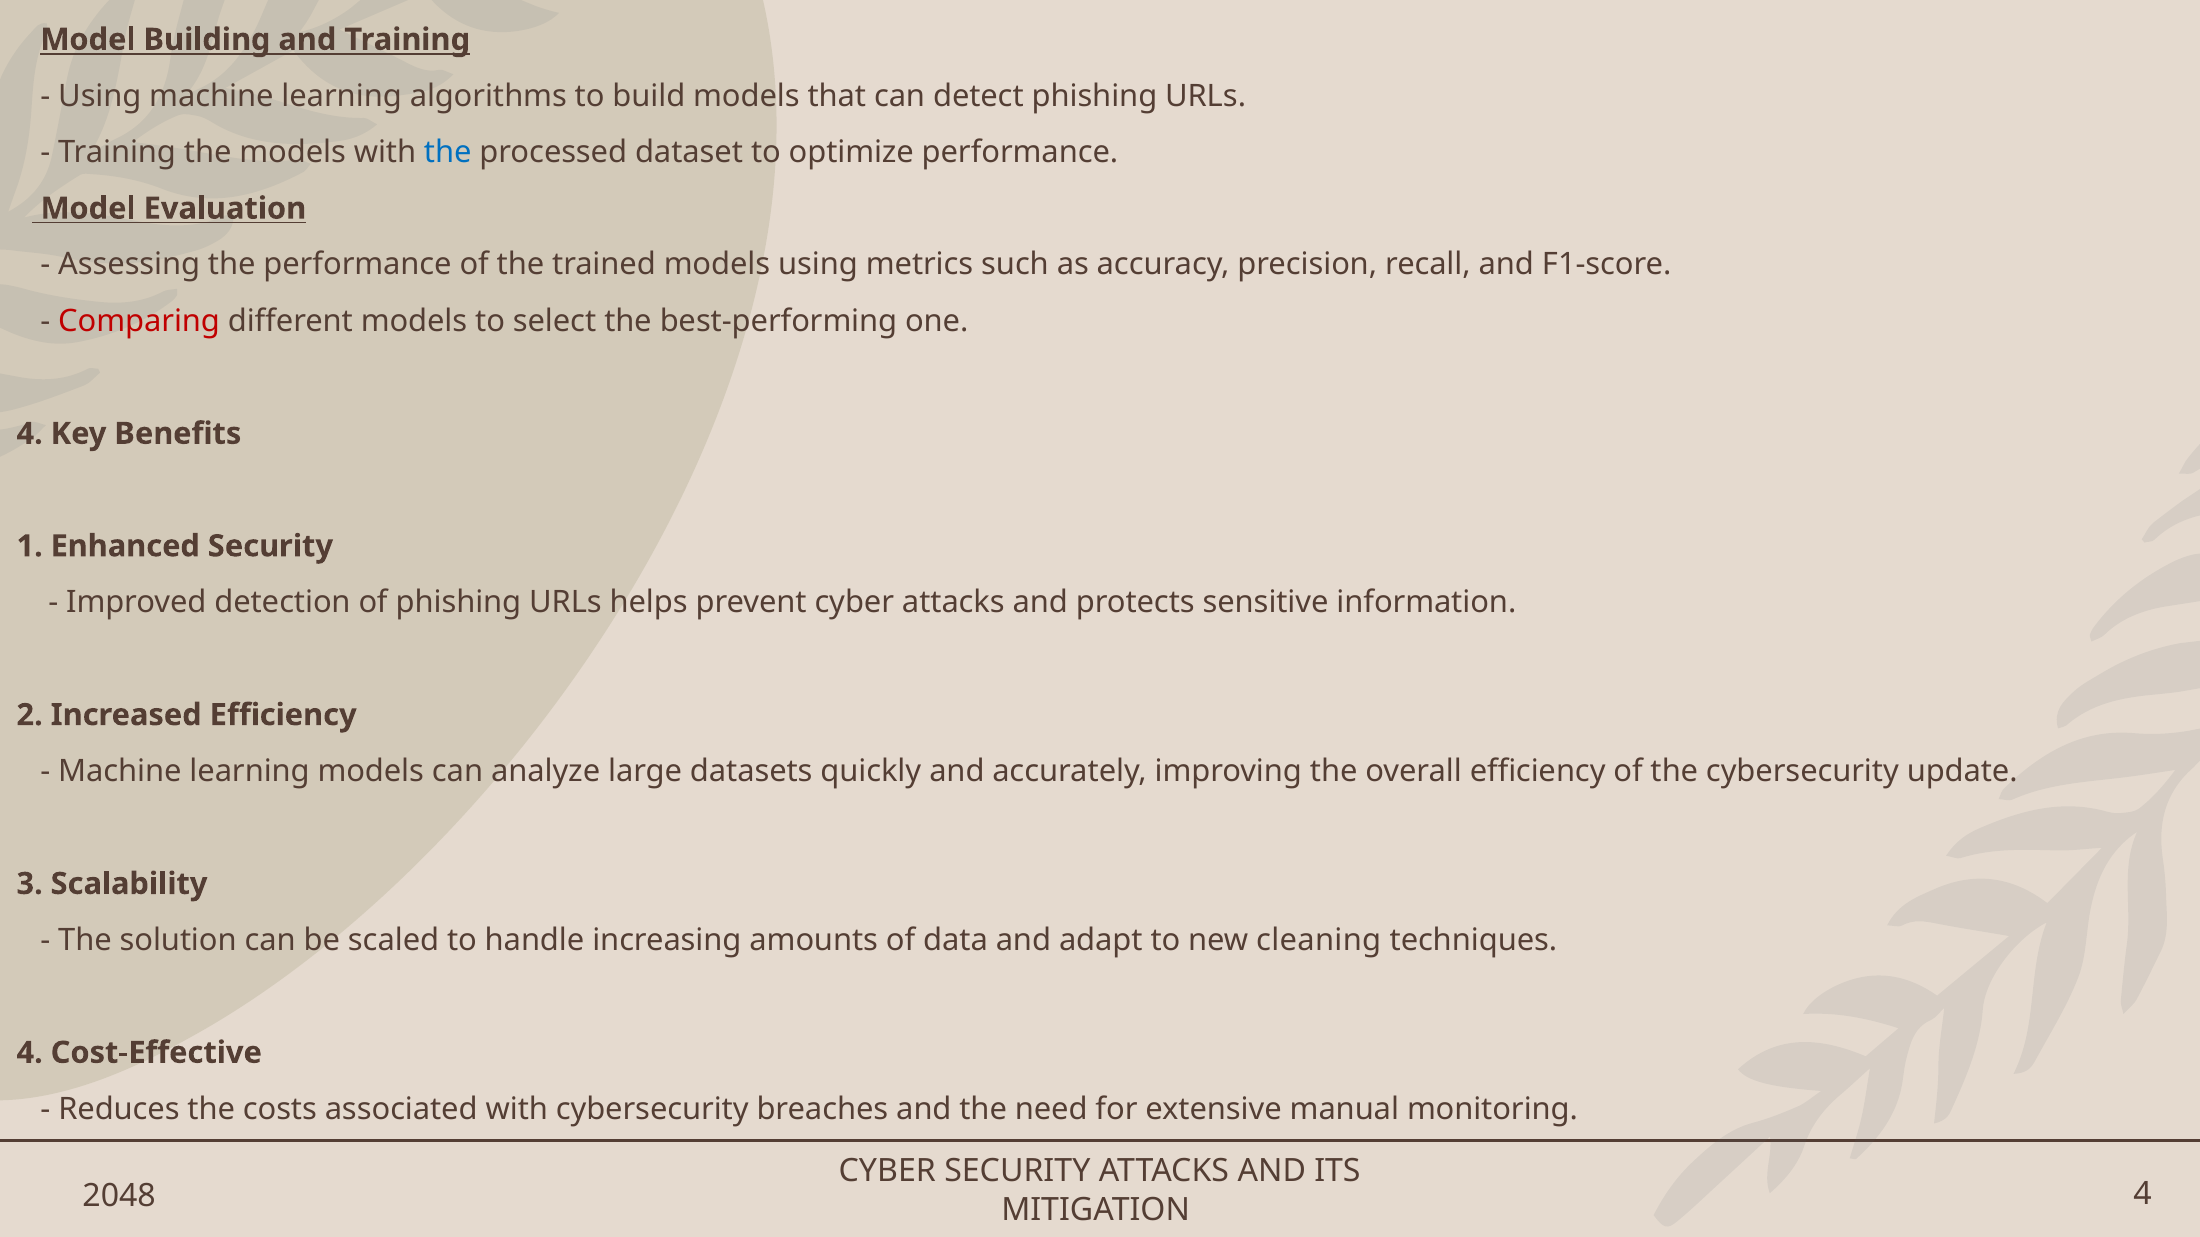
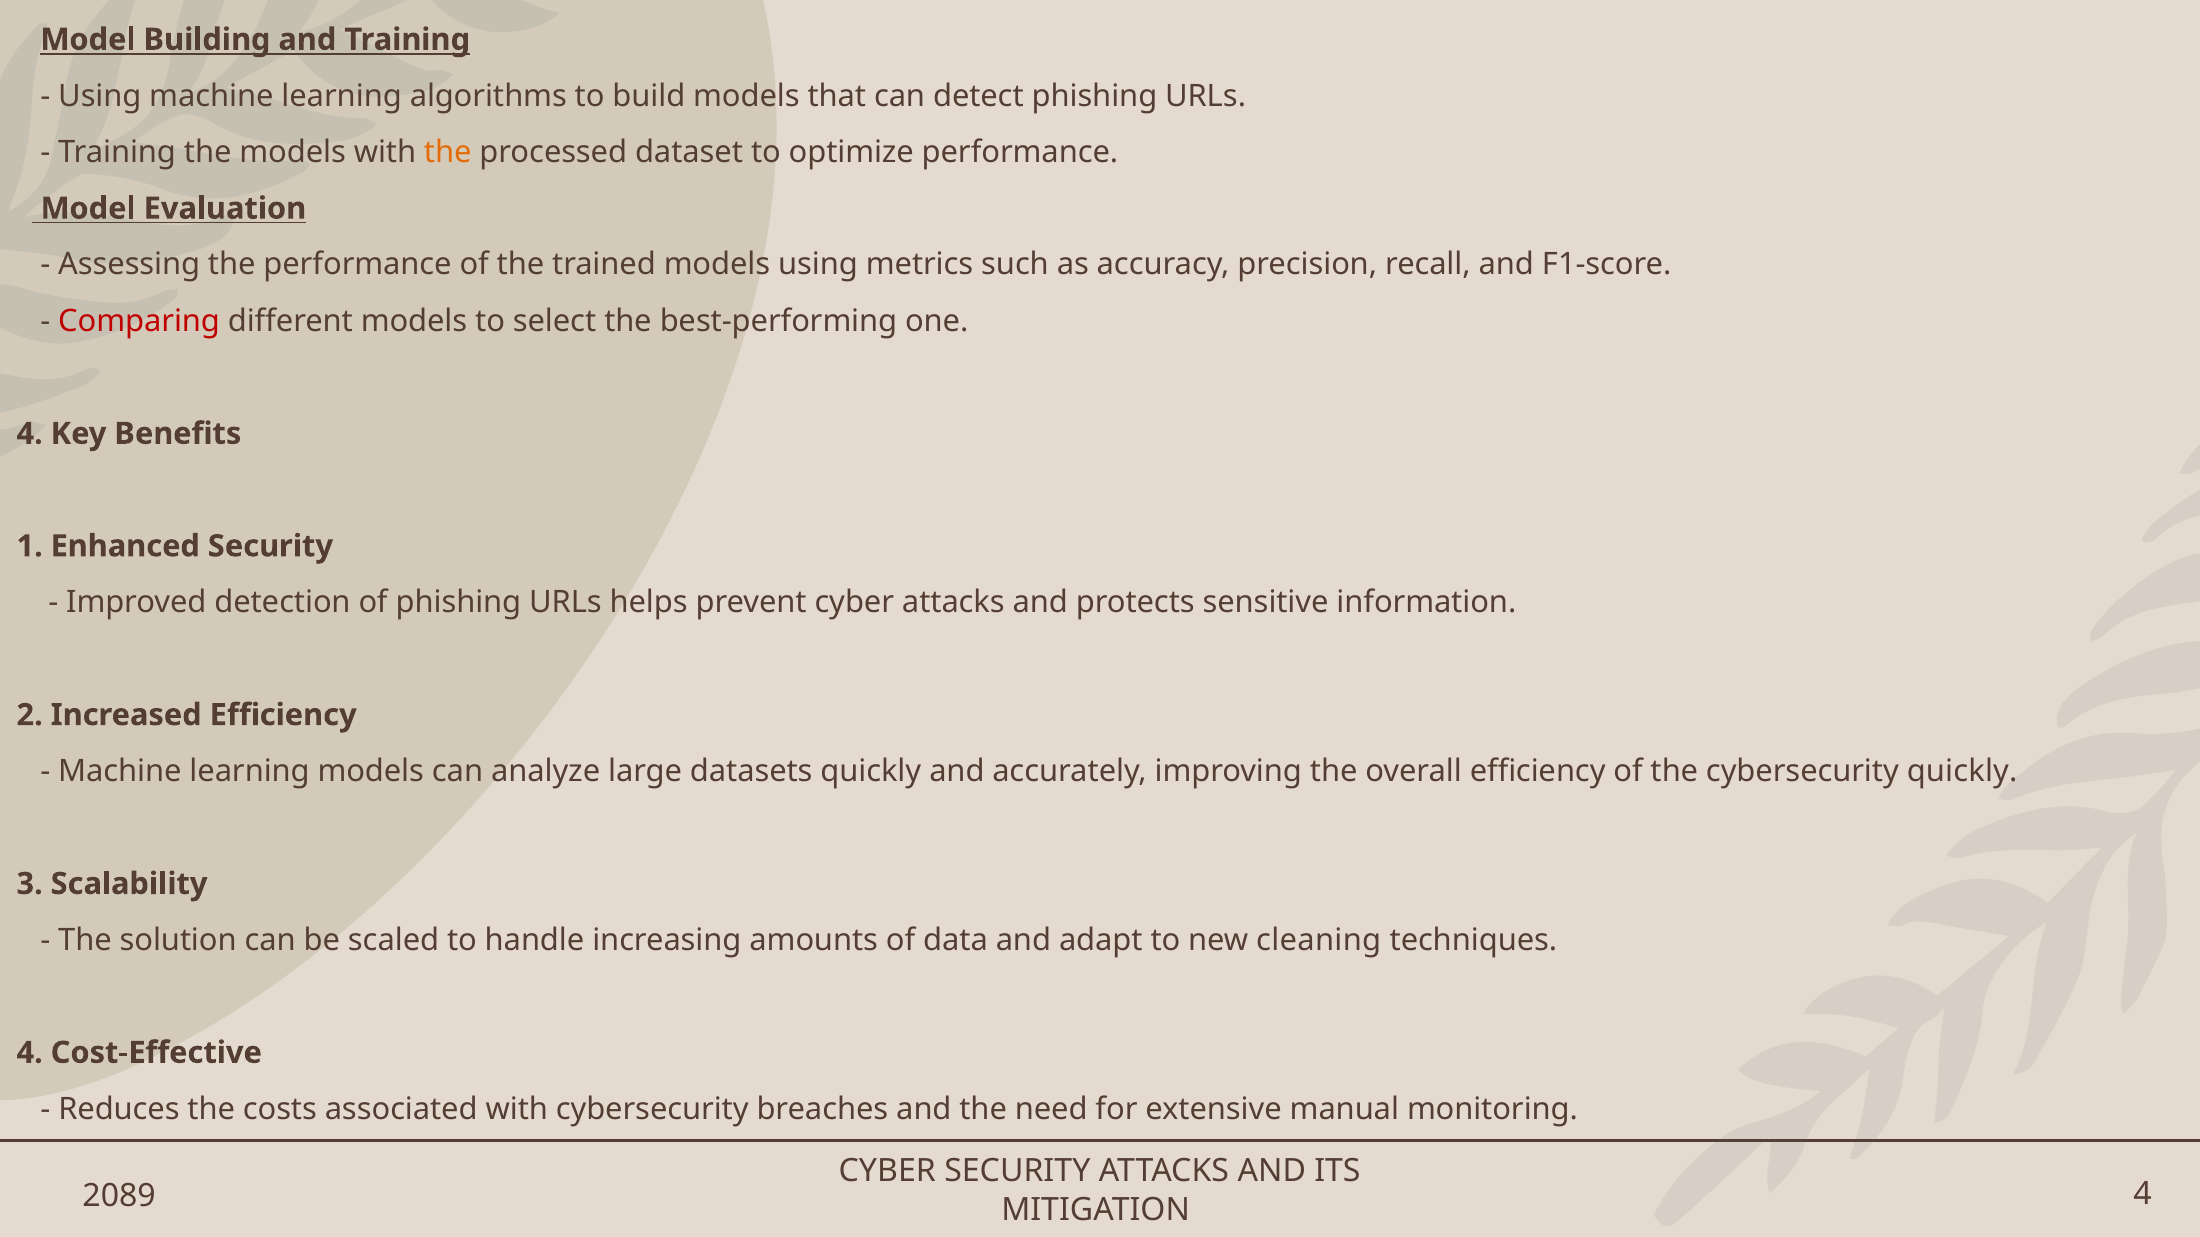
the colour: blue -> orange (448, 152)
cybersecurity update: update -> quickly (1962, 772)
2048: 2048 -> 2089 (119, 1197)
